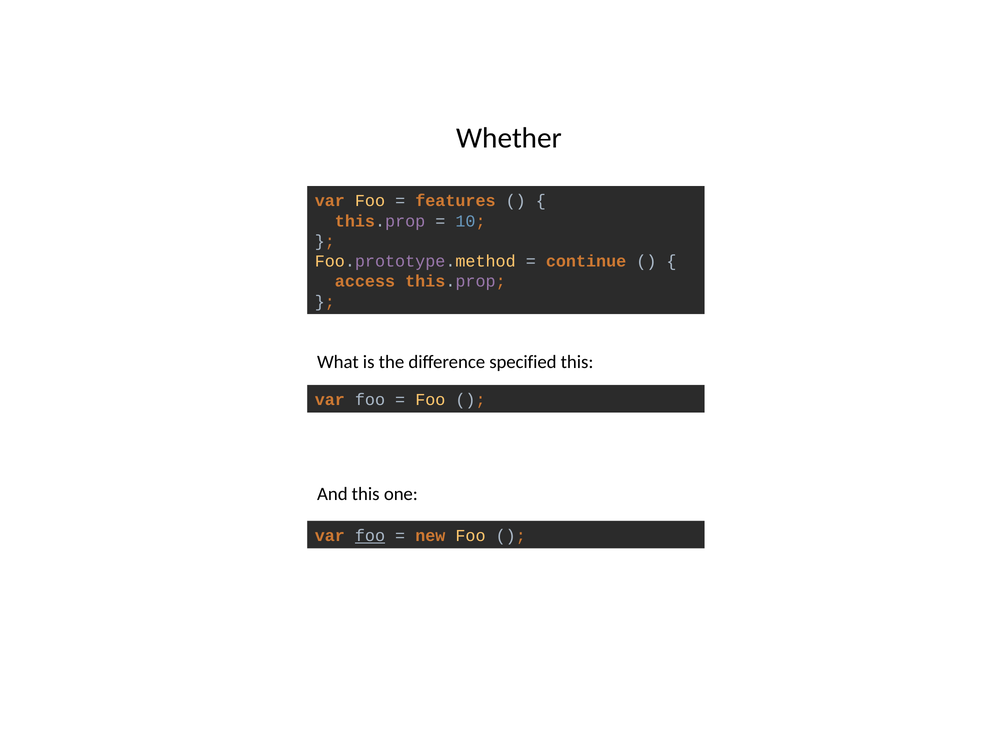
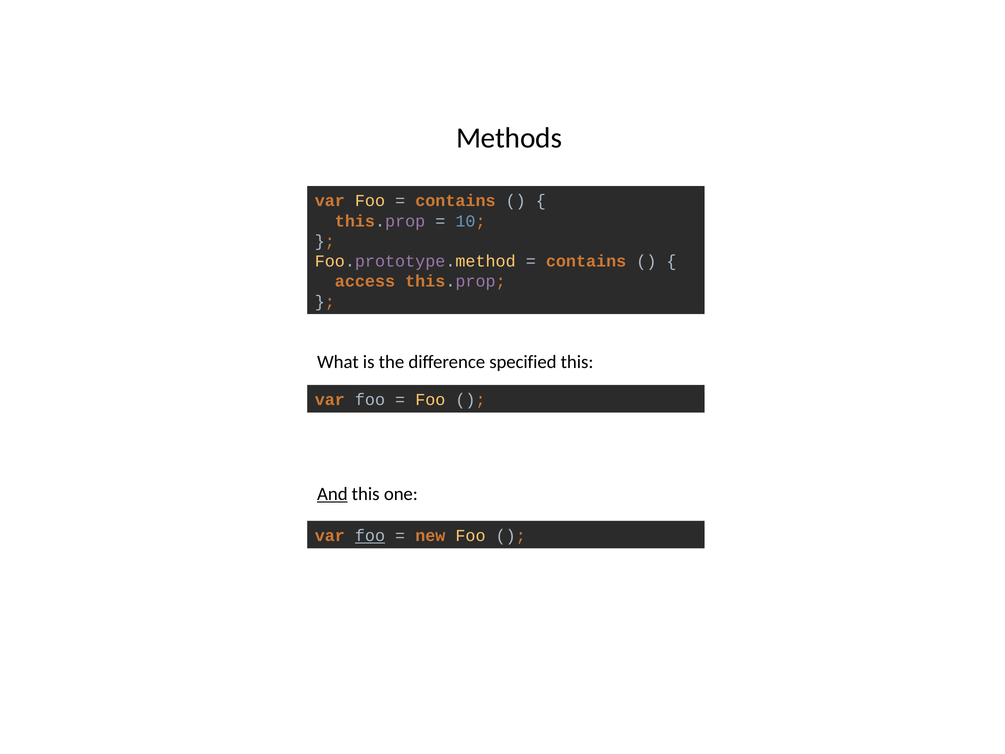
Whether: Whether -> Methods (509, 138)
features: features -> contains (455, 201)
continue: continue -> contains (586, 261)
And underline: none -> present (332, 494)
